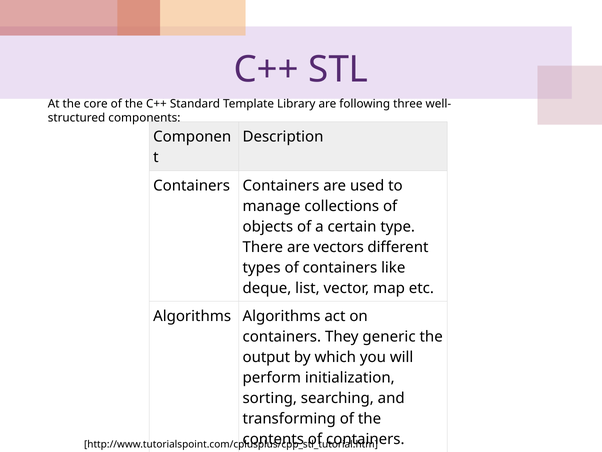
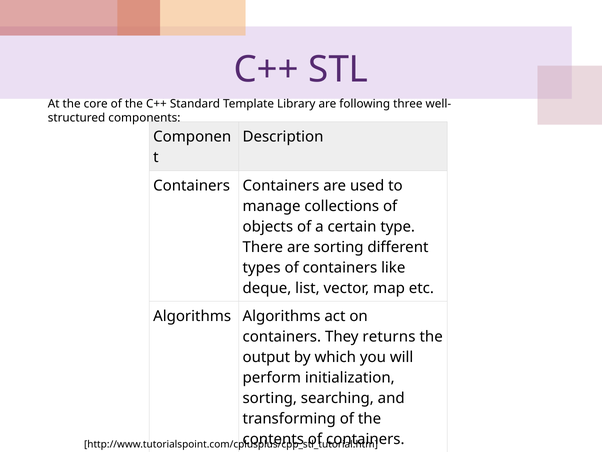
are vectors: vectors -> sorting (339, 247)
generic: generic -> returns (389, 337)
